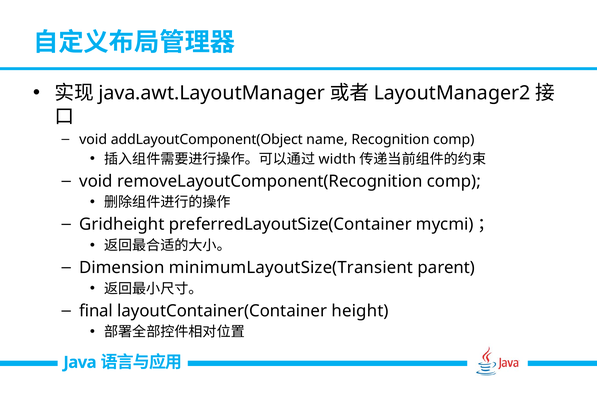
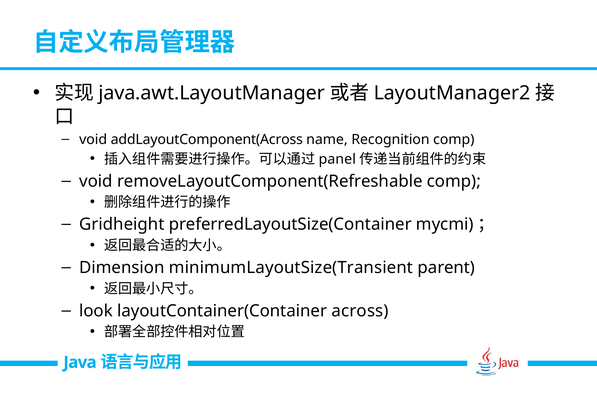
addLayoutComponent(Object: addLayoutComponent(Object -> addLayoutComponent(Across (207, 139)
width: width -> panel (337, 159)
removeLayoutComponent(Recognition: removeLayoutComponent(Recognition -> removeLayoutComponent(Refreshable (270, 181)
final: final -> look (96, 311)
height: height -> across (360, 311)
